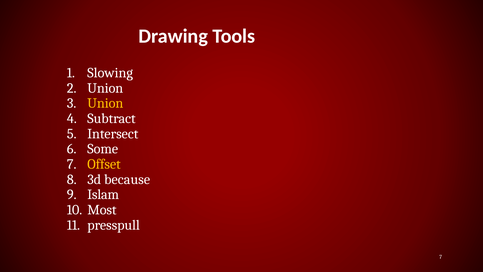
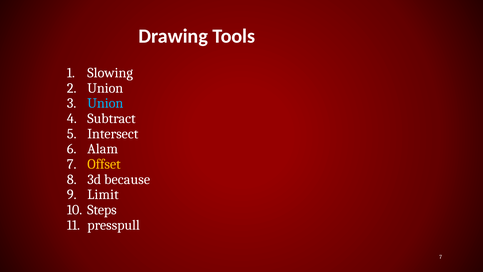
Union colour: yellow -> light blue (105, 103)
Some: Some -> Alam (103, 149)
Islam: Islam -> Limit (103, 194)
Most: Most -> Steps (102, 210)
